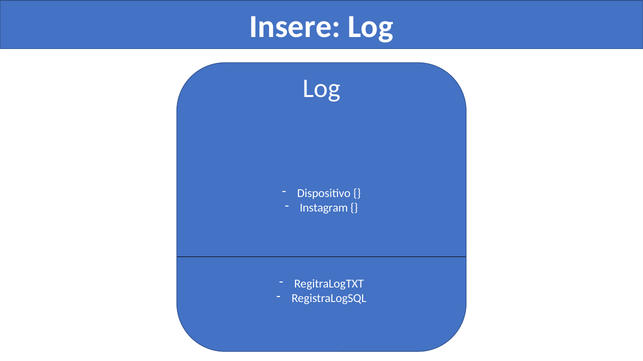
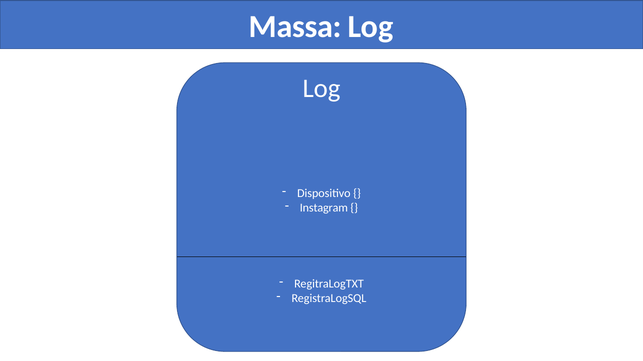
Insere: Insere -> Massa (295, 27)
